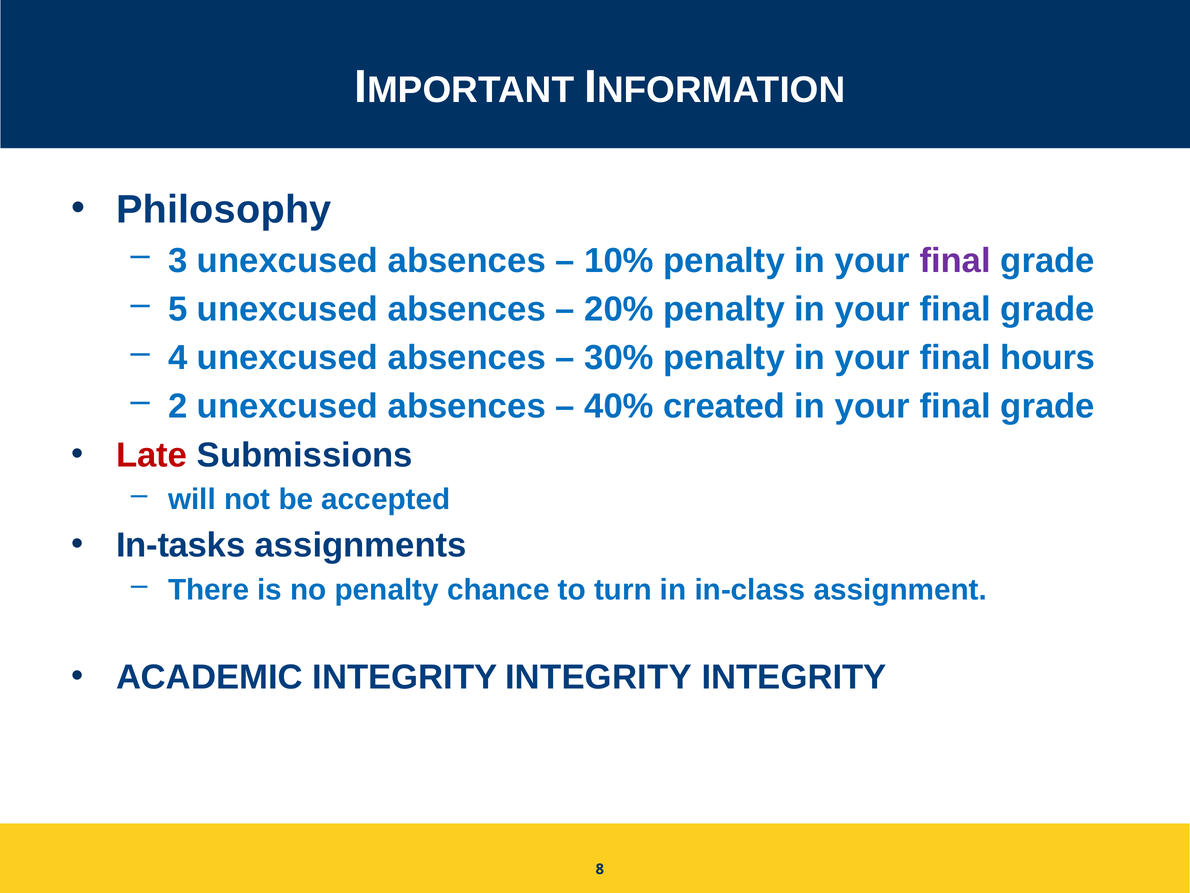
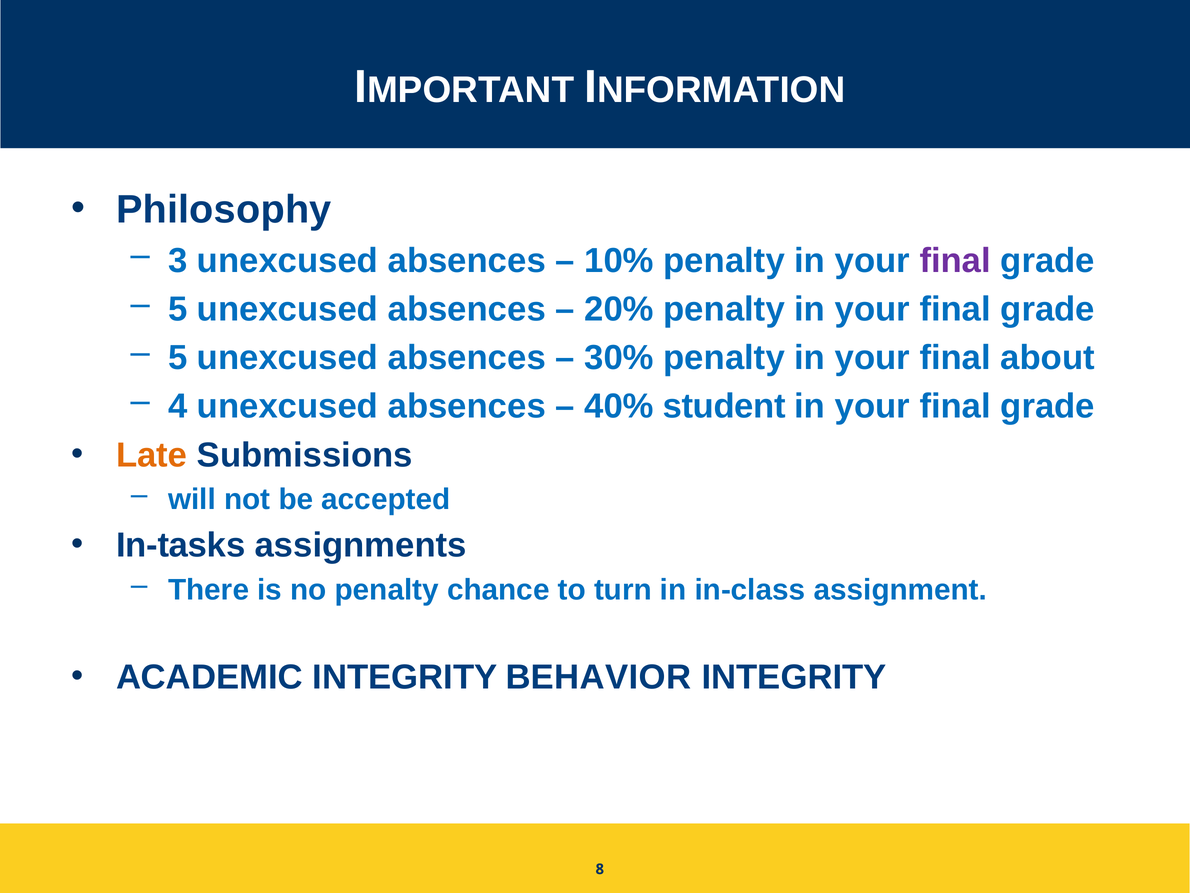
4: 4 -> 5 (178, 358)
hours: hours -> about (1048, 358)
2: 2 -> 4 (178, 406)
created: created -> student (724, 406)
Late colour: red -> orange (152, 455)
ACADEMIC INTEGRITY INTEGRITY: INTEGRITY -> BEHAVIOR (598, 677)
